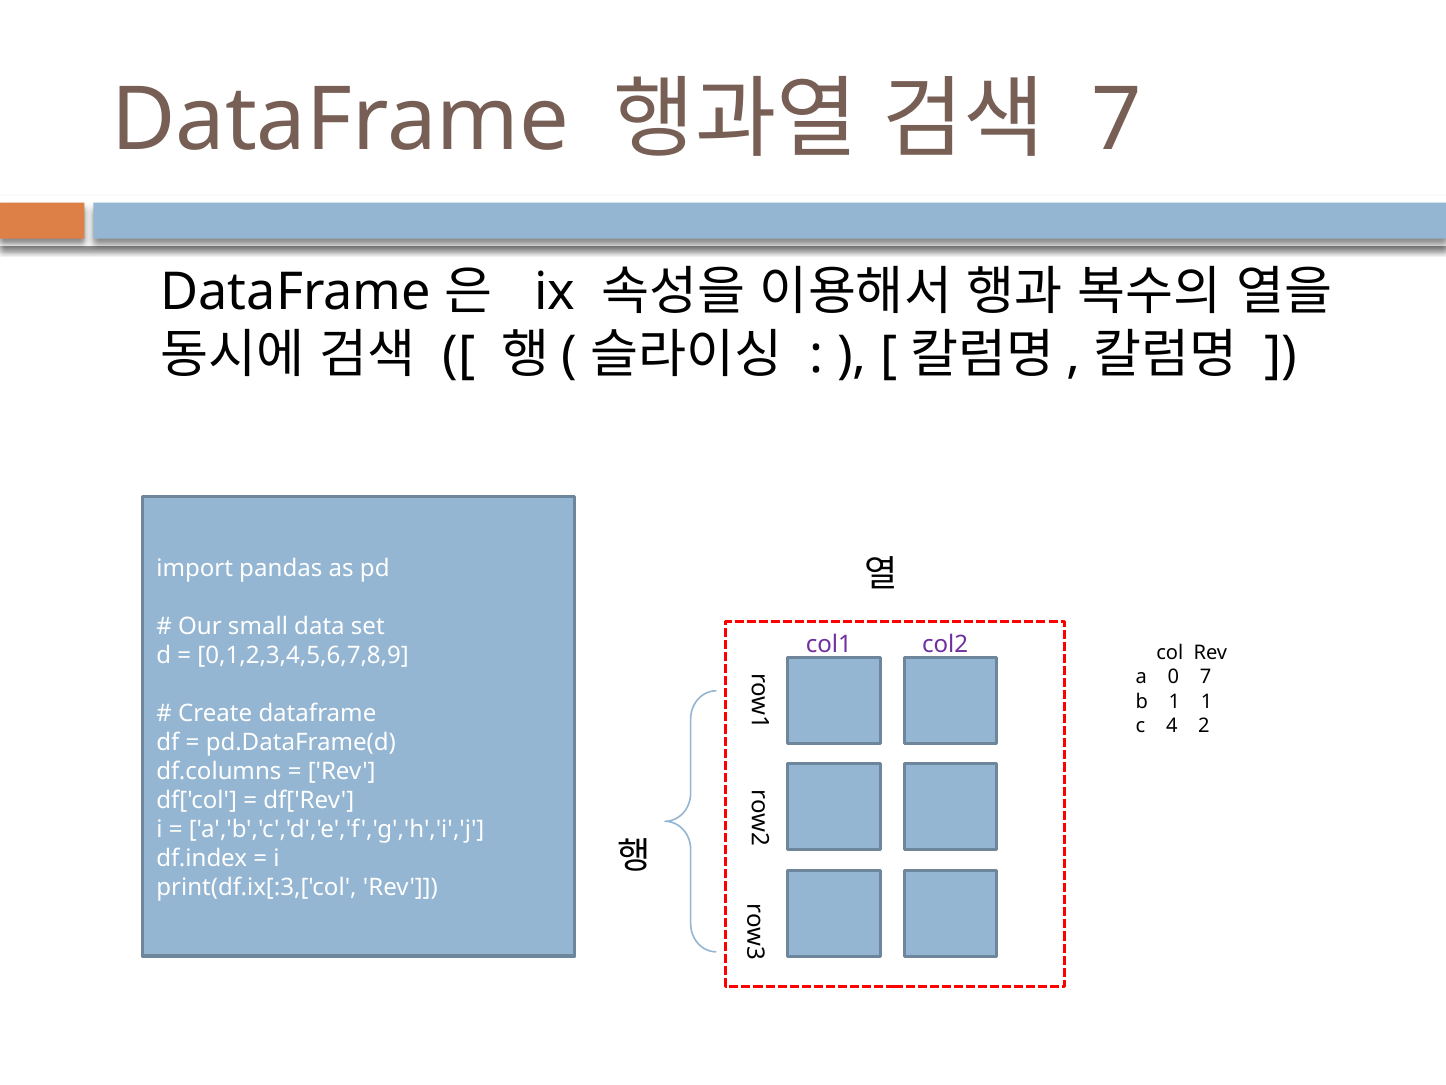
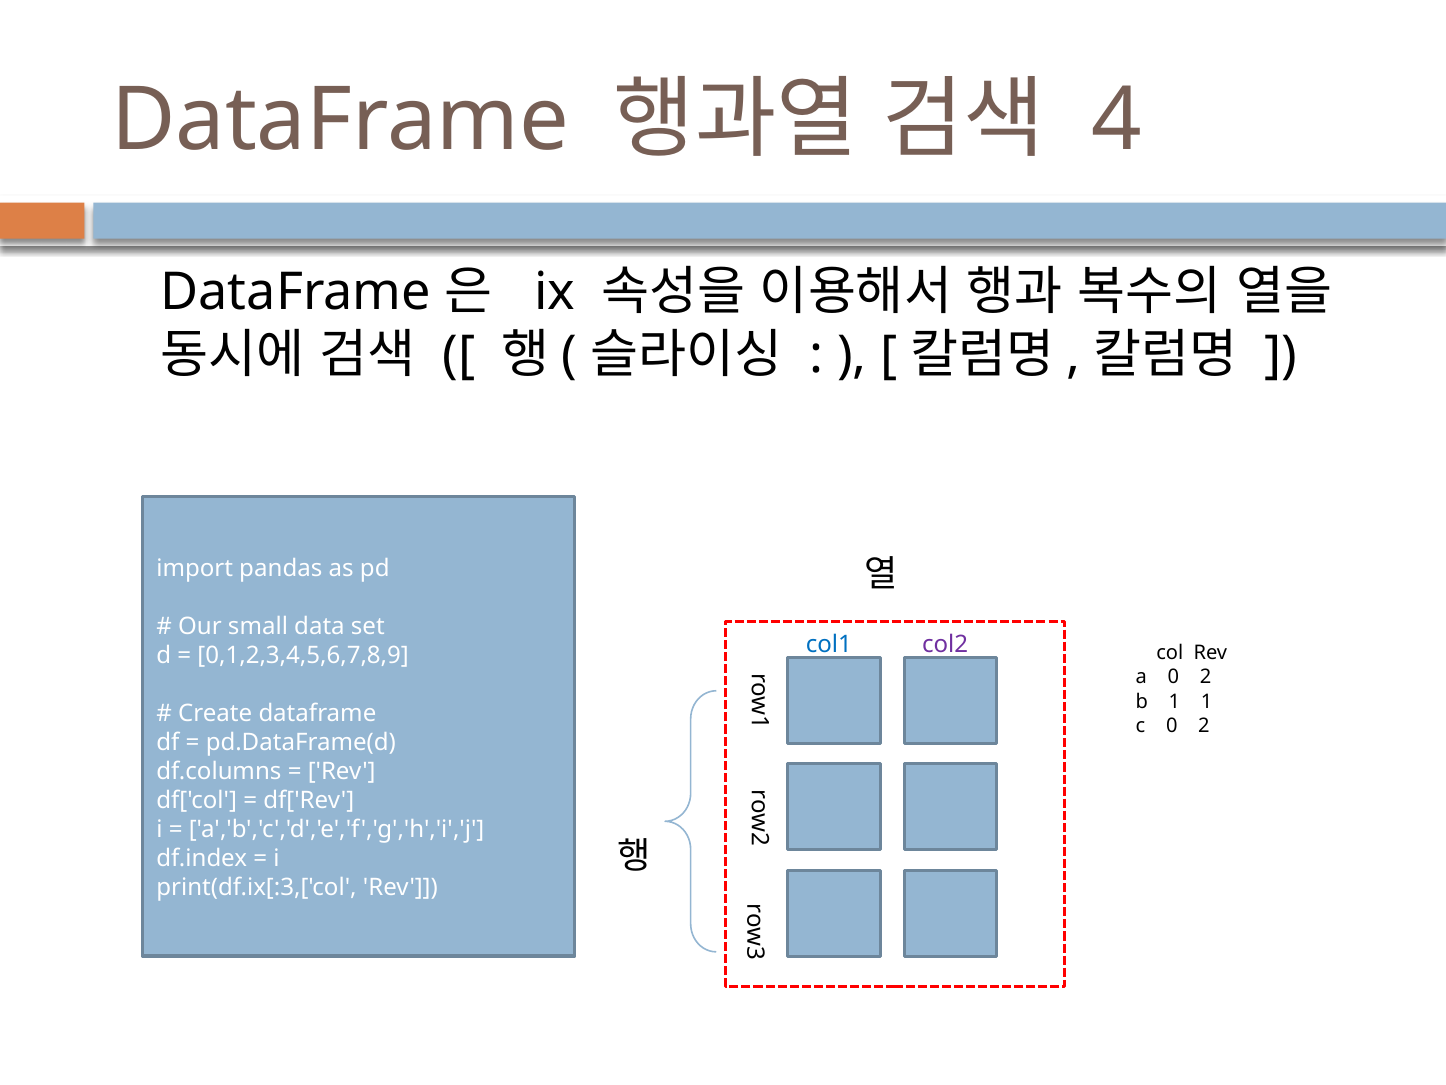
7: 7 -> 4 (1117, 121)
col1 colour: purple -> blue (829, 644)
a 0 7: 7 -> 2 (1206, 677)
c 4: 4 -> 0 (1172, 725)
